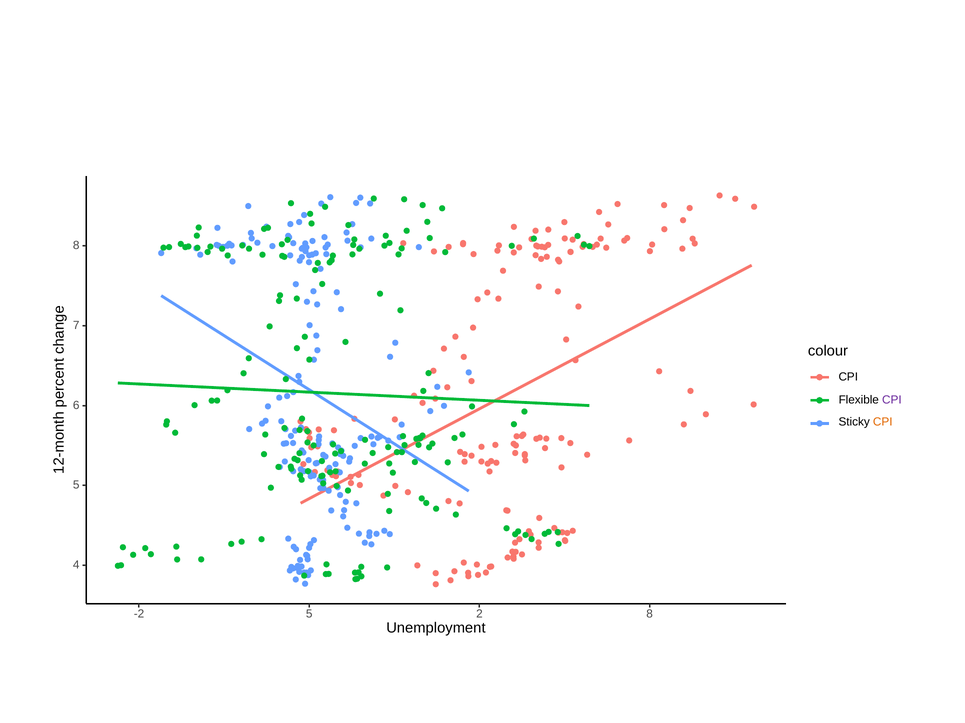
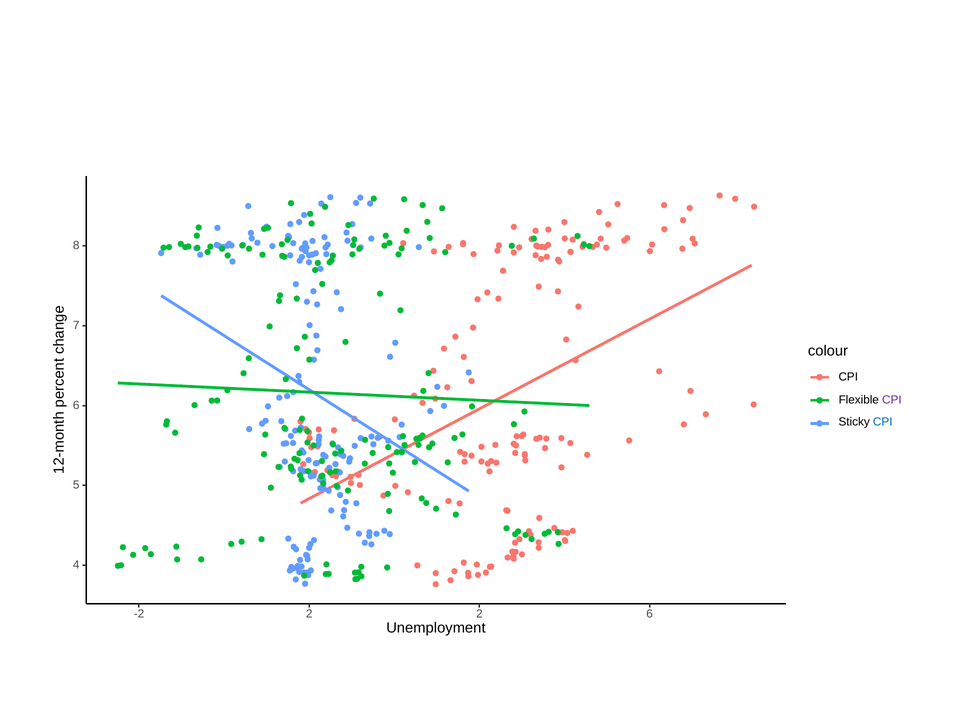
CPI colour: orange -> blue (883, 422)
-2 5: 5 -> 2 (309, 615)
2 8: 8 -> 6 (650, 615)
